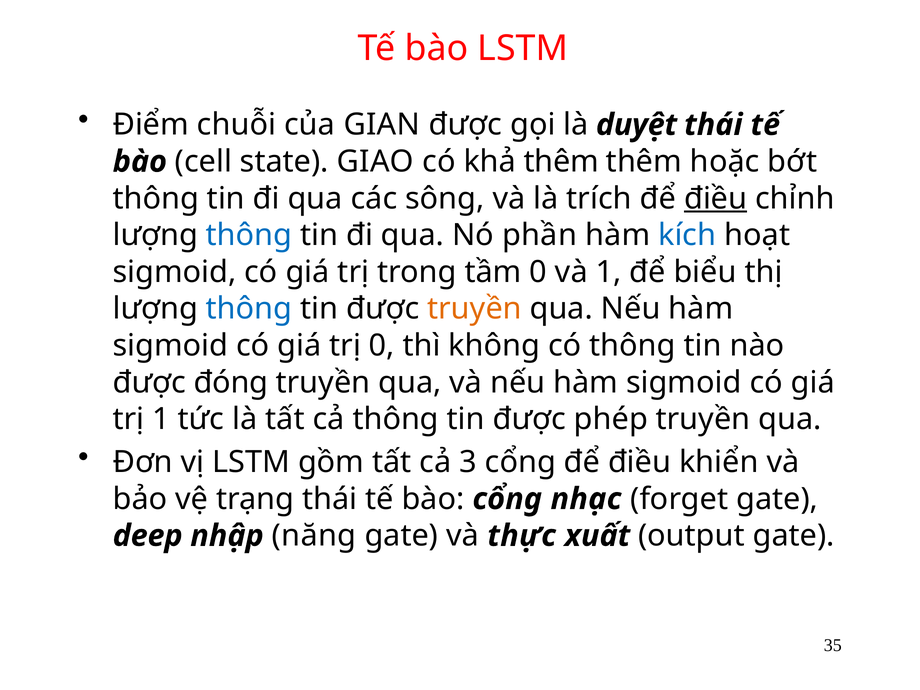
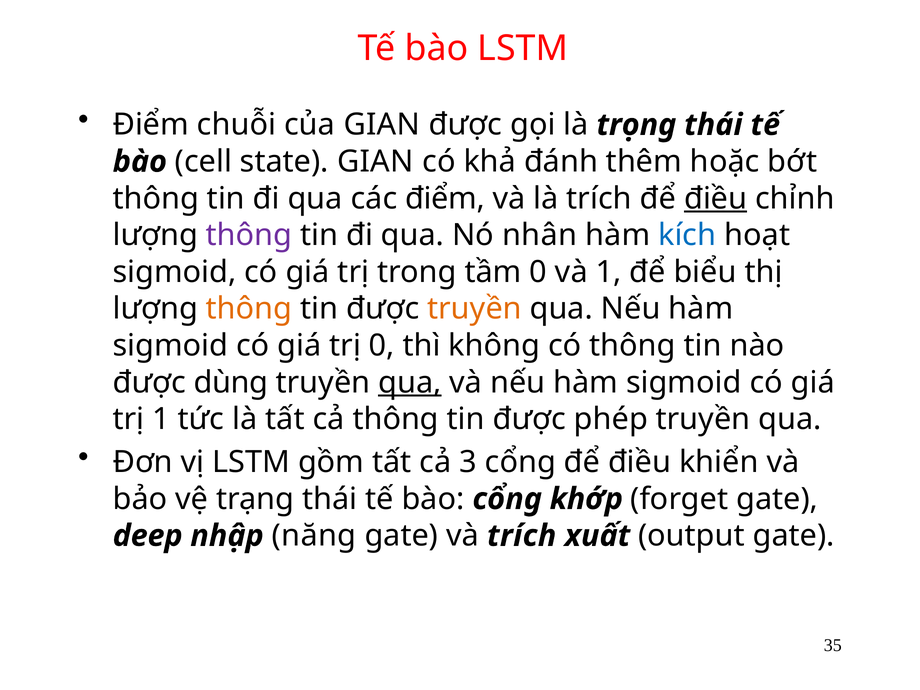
là duyệt: duyệt -> trọng (636, 125)
state GIAO: GIAO -> GIAN (375, 162)
khả thêm: thêm -> đánh (561, 162)
các sông: sông -> điểm (445, 198)
thông colour: blue -> purple (249, 235)
phần: phần -> nhân (540, 235)
thông colour: blue -> orange (249, 309)
đóng: đóng -> dùng (231, 382)
qua underline: none -> present (410, 382)
nhạc: nhạc -> khớp (586, 499)
và thực: thực -> trích (522, 536)
